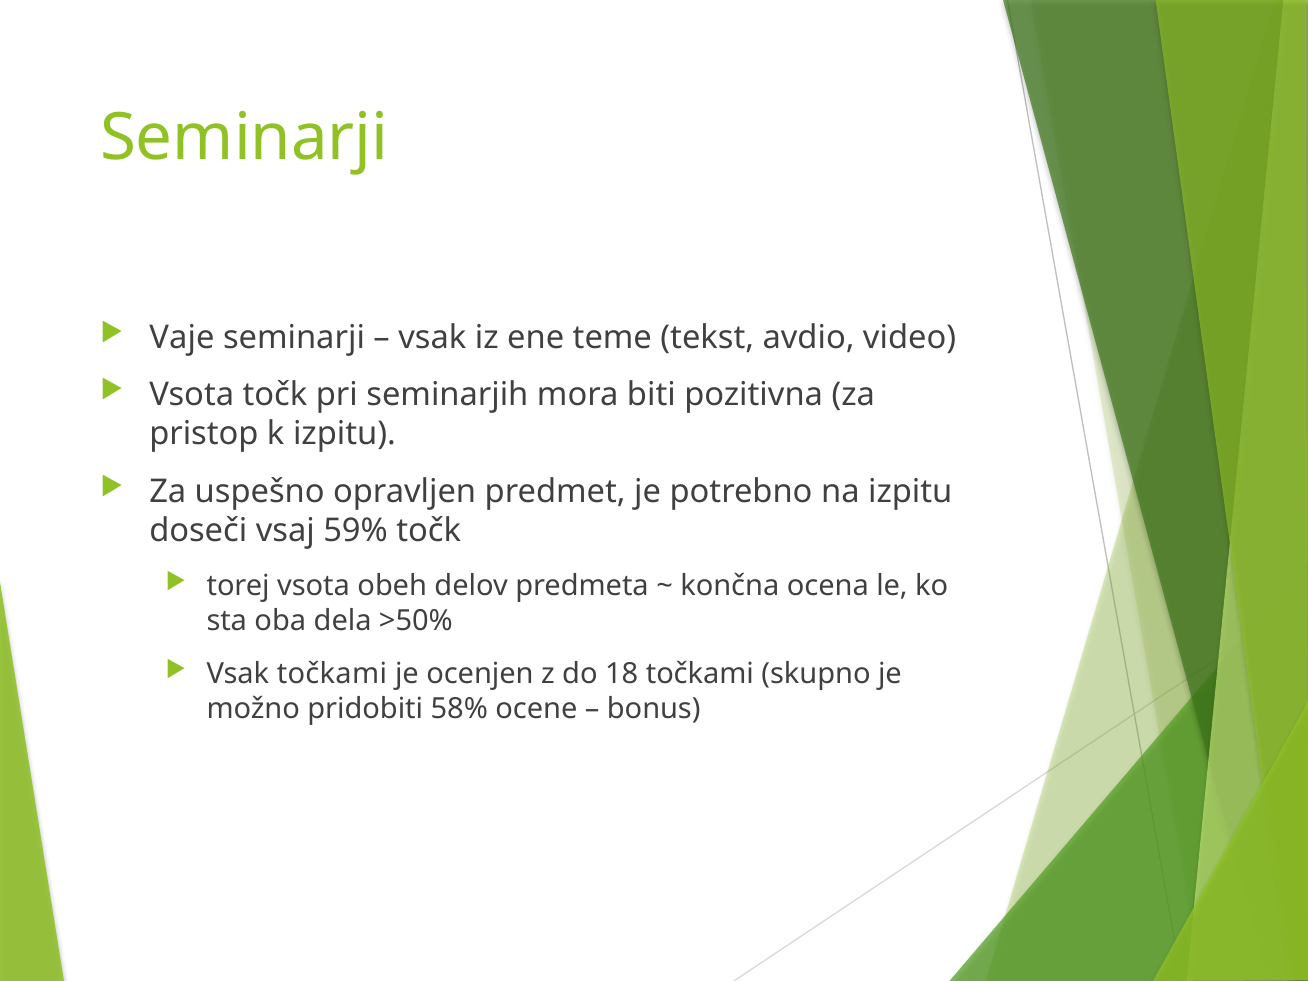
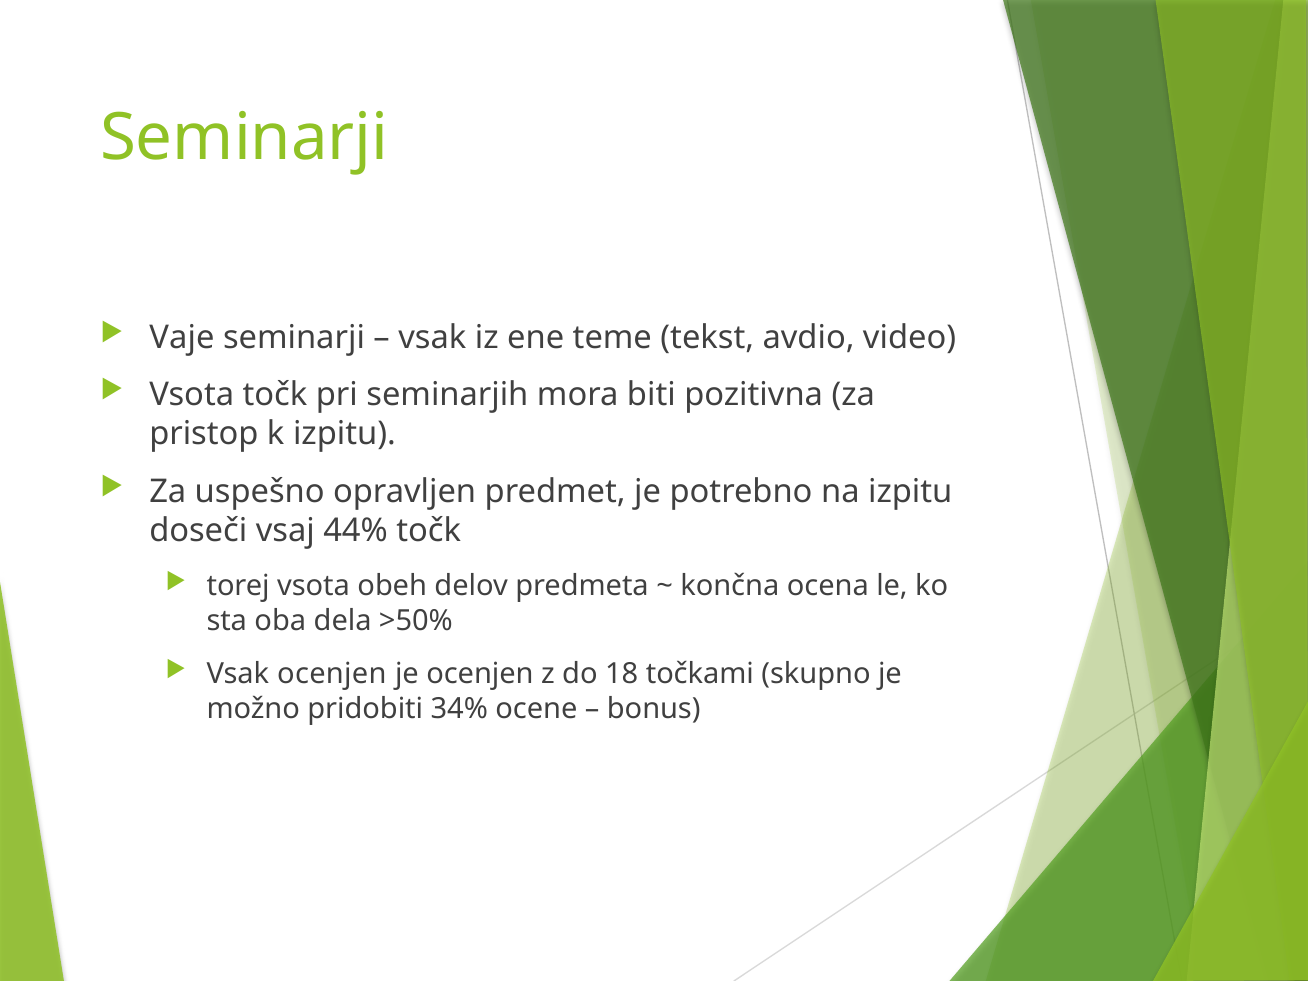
59%: 59% -> 44% (356, 531)
Vsak točkami: točkami -> ocenjen (332, 674)
58%: 58% -> 34% (459, 709)
